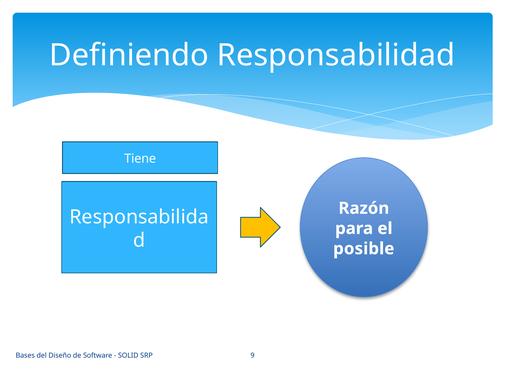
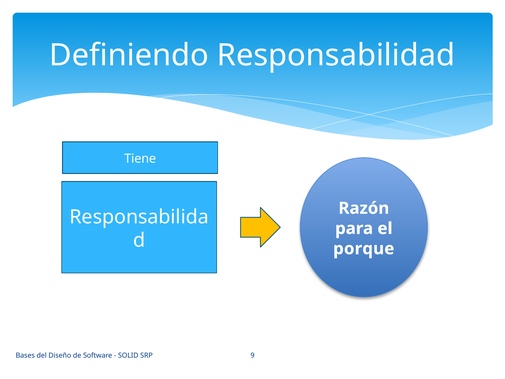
posible: posible -> porque (364, 249)
